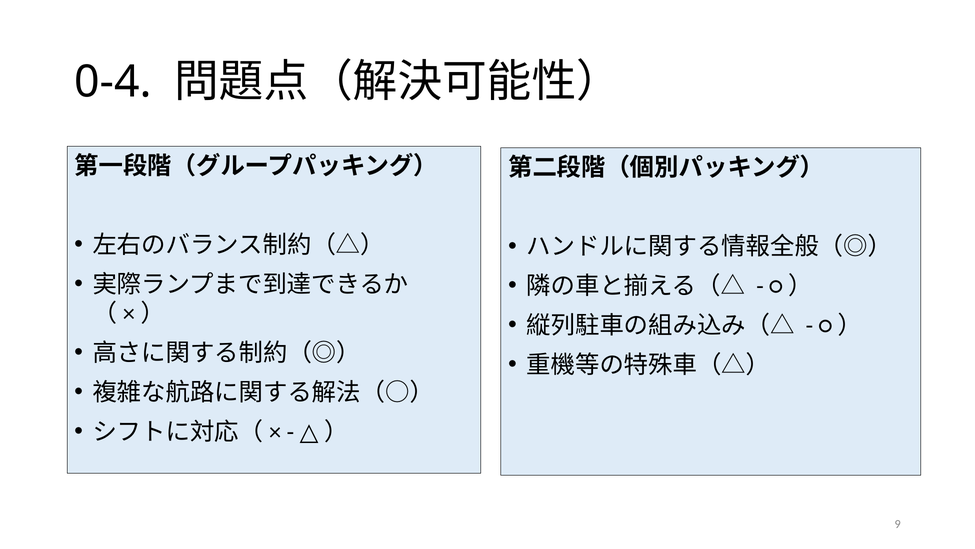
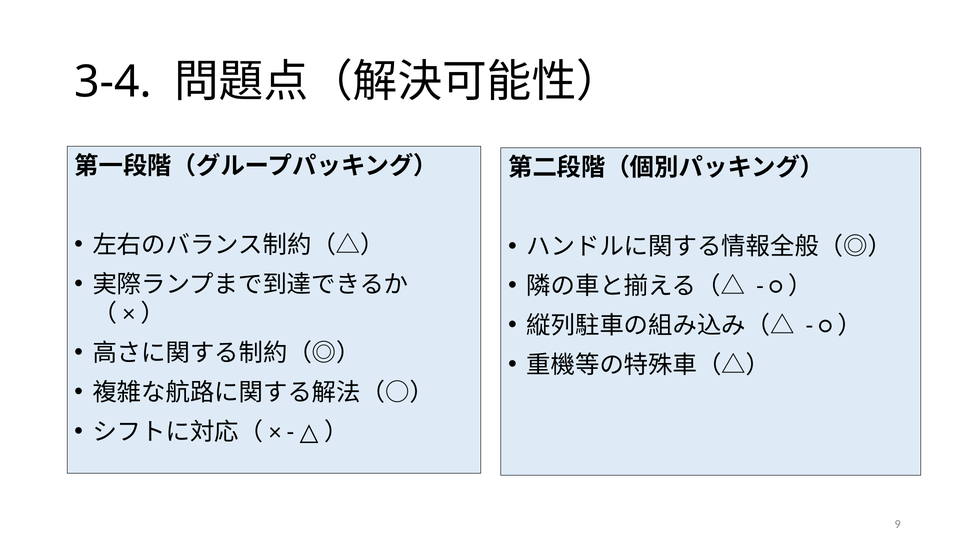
0-4: 0-4 -> 3-4 (113, 82)
